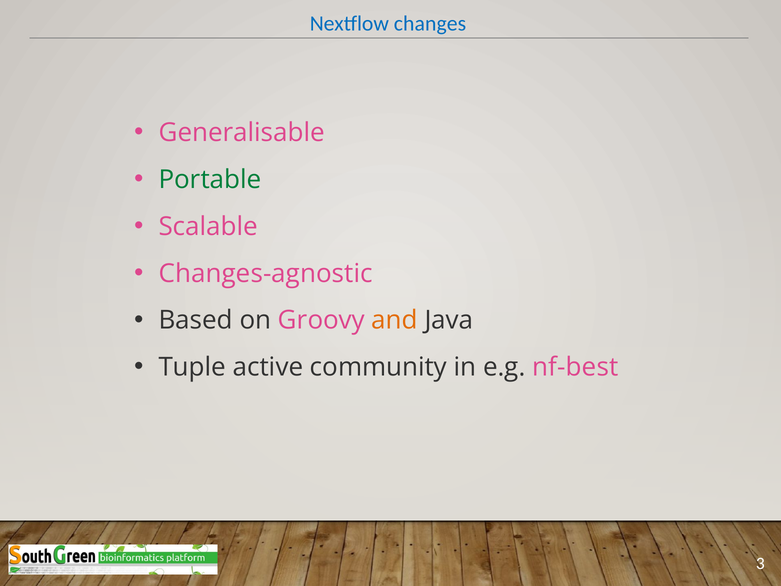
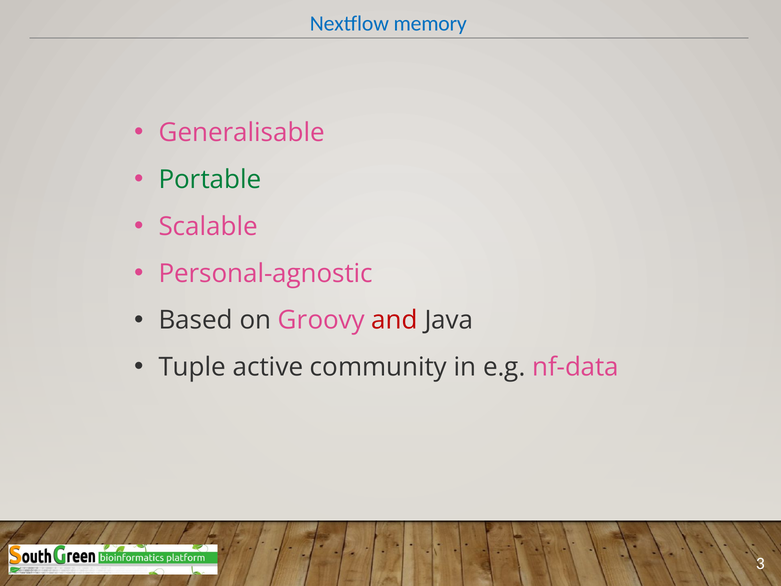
changes: changes -> memory (430, 24)
Changes-agnostic: Changes-agnostic -> Personal-agnostic (266, 273)
and colour: orange -> red (395, 320)
nf-best: nf-best -> nf-data (576, 367)
